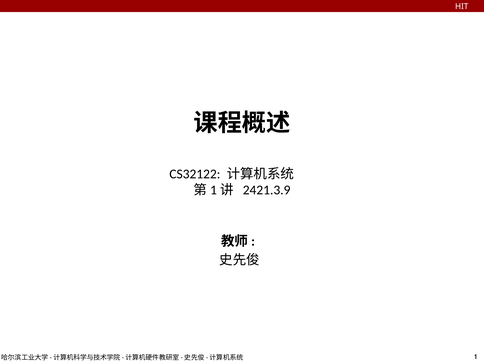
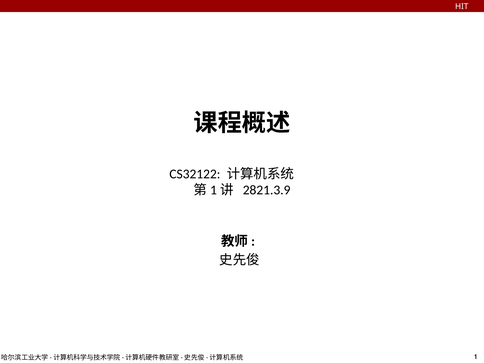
2421.3.9: 2421.3.9 -> 2821.3.9 (267, 190)
